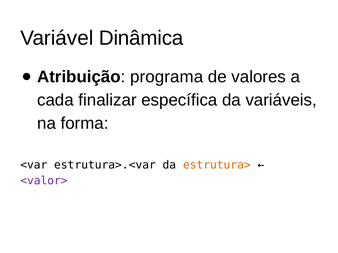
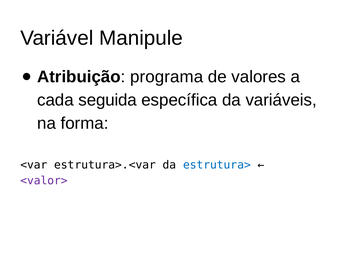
Dinâmica: Dinâmica -> Manipule (141, 38)
finalizar: finalizar -> seguida (108, 100)
estrutura> colour: orange -> blue (217, 165)
